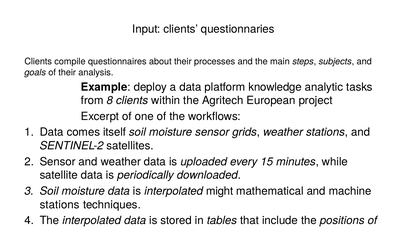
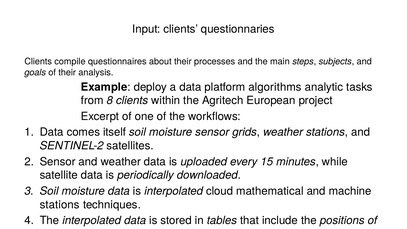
knowledge: knowledge -> algorithms (275, 87)
might: might -> cloud (220, 191)
